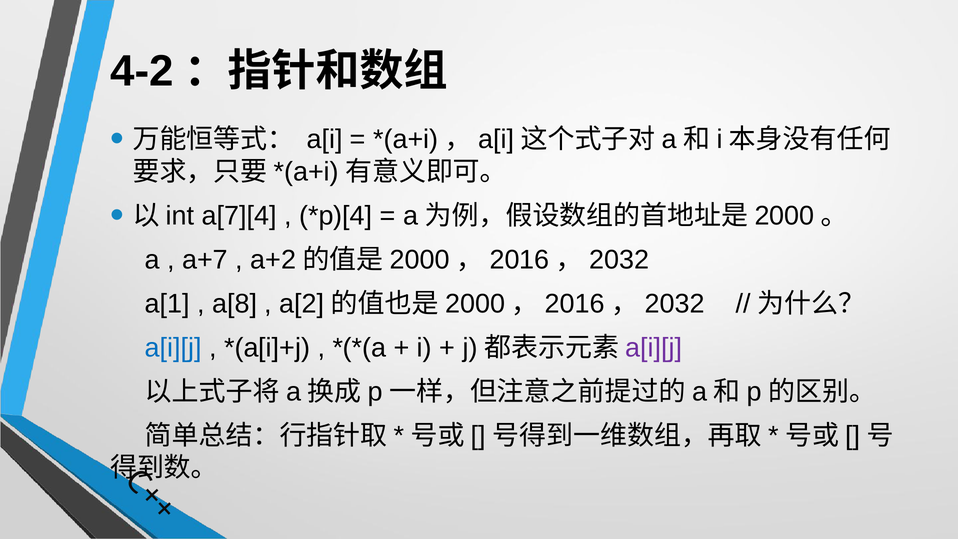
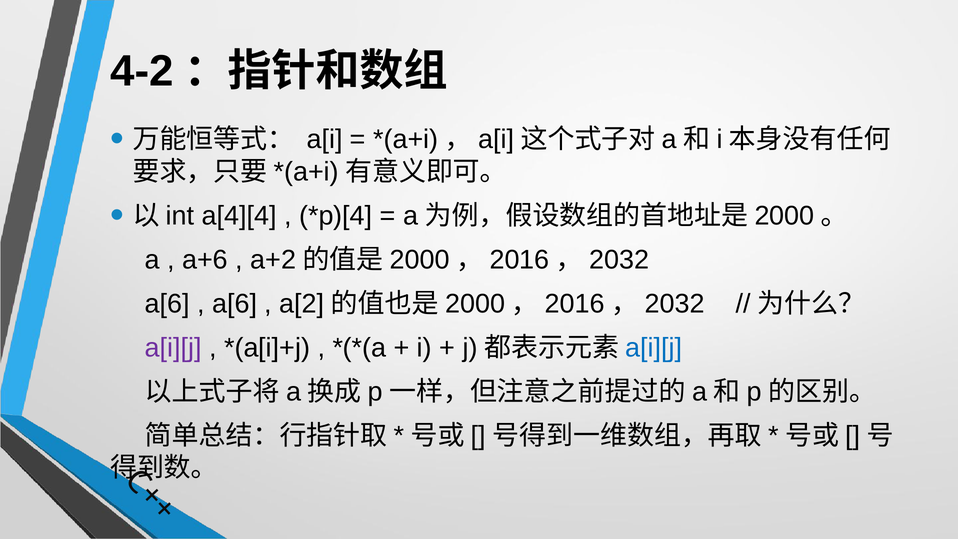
a[7][4: a[7][4 -> a[4][4 (239, 216)
a+7: a+7 -> a+6 (205, 260)
a[1: a[1 -> a[6 (167, 304)
a[8: a[8 -> a[6 (235, 304)
a[i][j colour: blue -> purple (173, 348)
a[i][j colour: purple -> blue (654, 348)
